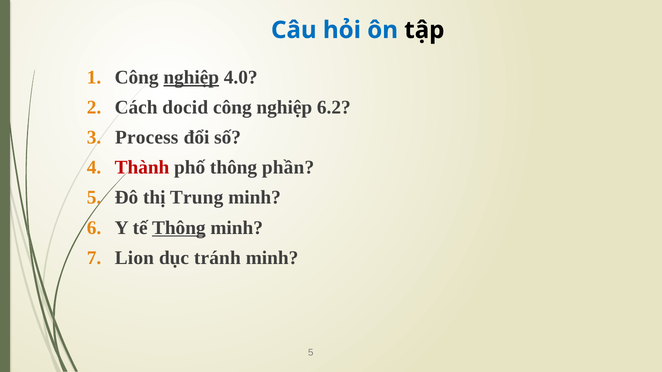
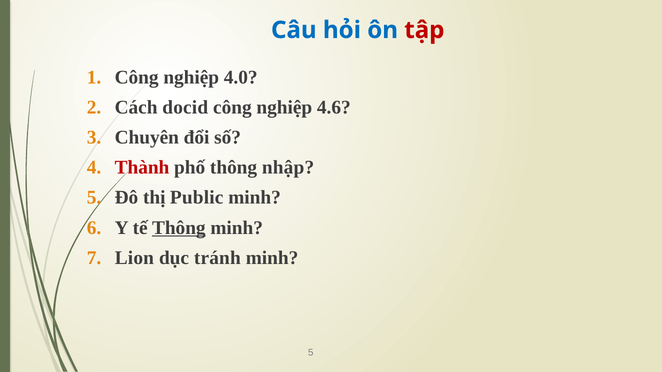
tập colour: black -> red (424, 30)
nghiệp underline: present -> none (191, 77)
6.2: 6.2 -> 4.6 (334, 108)
Process: Process -> Chuyên (147, 138)
phần: phần -> nhập (288, 168)
Trung: Trung -> Public (197, 198)
